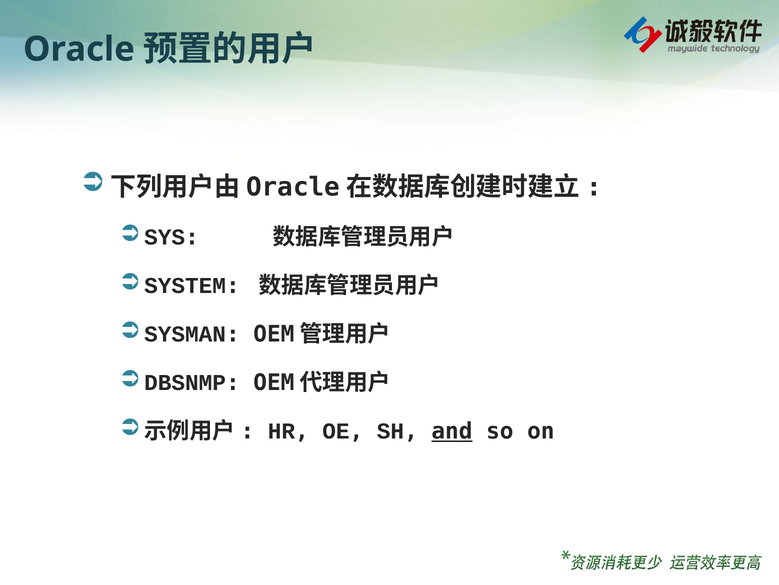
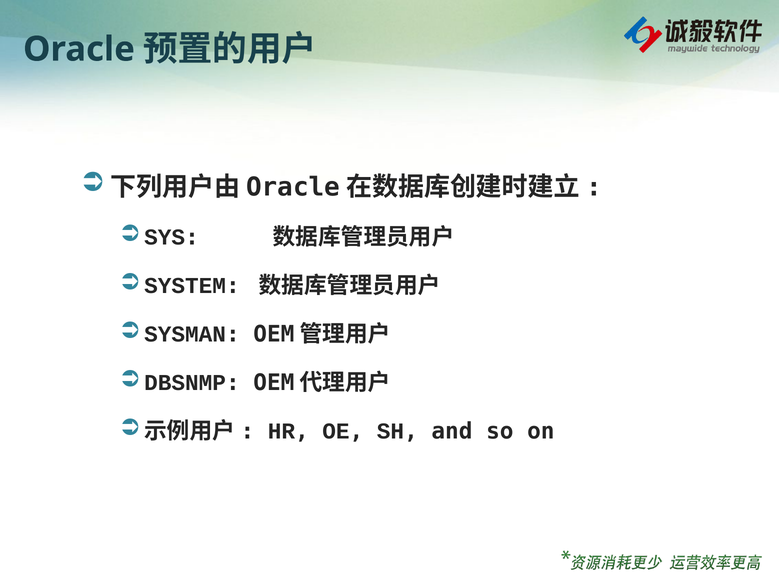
and underline: present -> none (452, 431)
